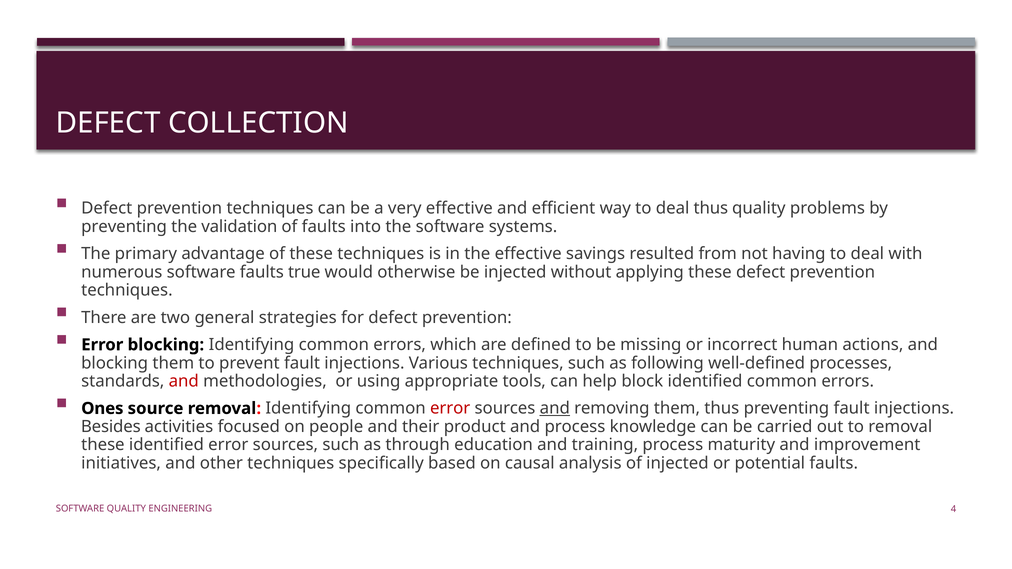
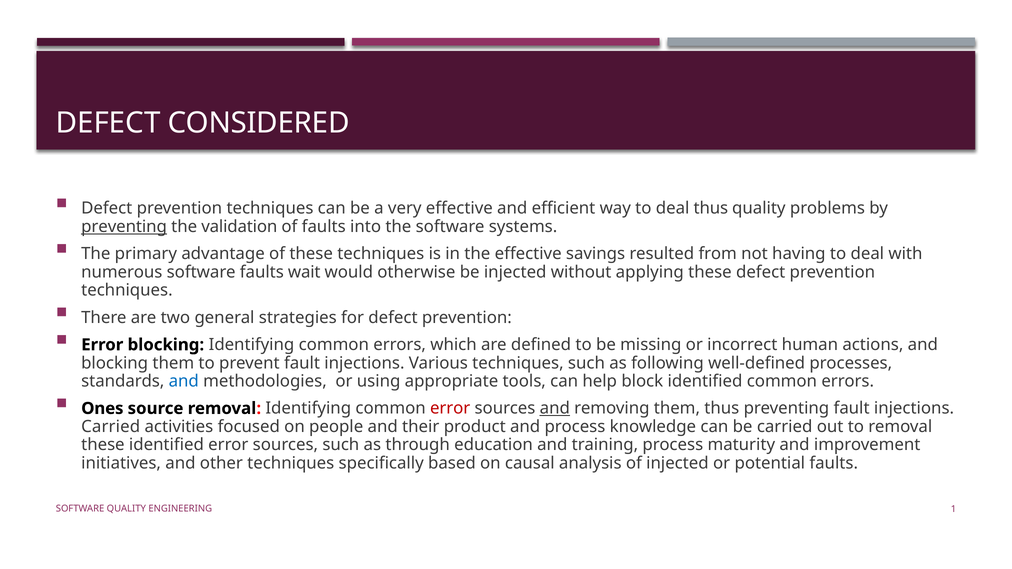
COLLECTION: COLLECTION -> CONSIDERED (259, 123)
preventing underline: none -> present (124, 227)
true: true -> wait (304, 272)
and colour: red -> blue (184, 381)
Besides: Besides -> Carried (111, 427)
4: 4 -> 1 (954, 509)
